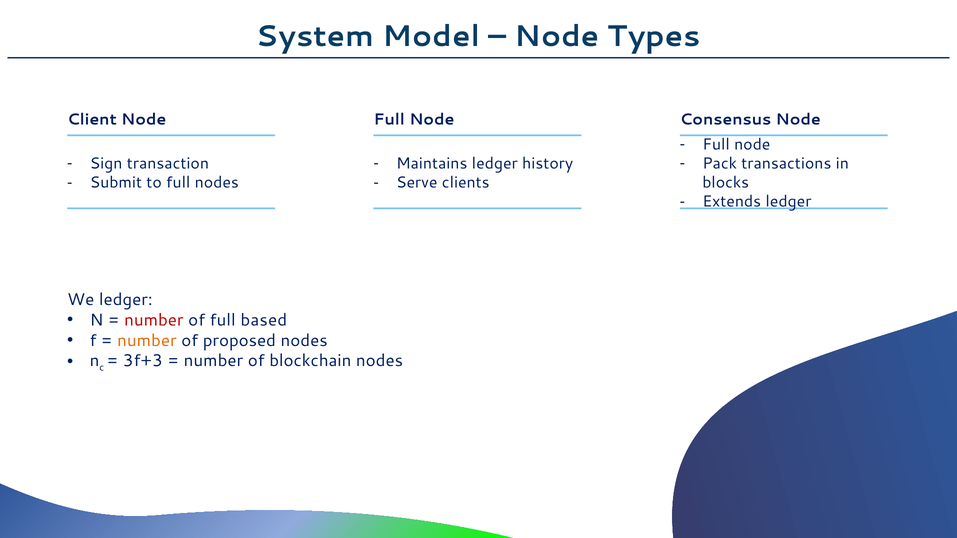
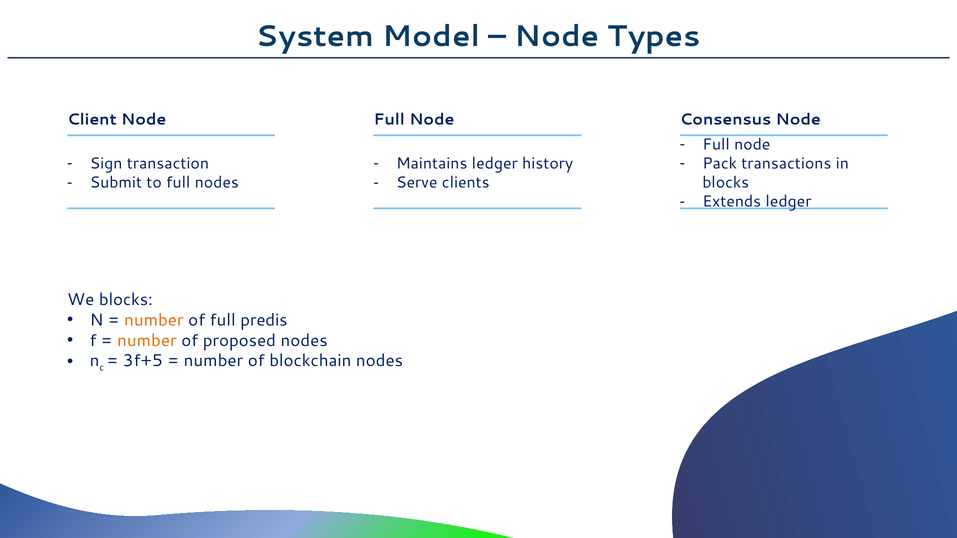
We ledger: ledger -> blocks (126, 300)
number colour: red -> orange (154, 320)
based: based -> predis (264, 320)
3f+3: 3f+3 -> 3f+5 (143, 361)
